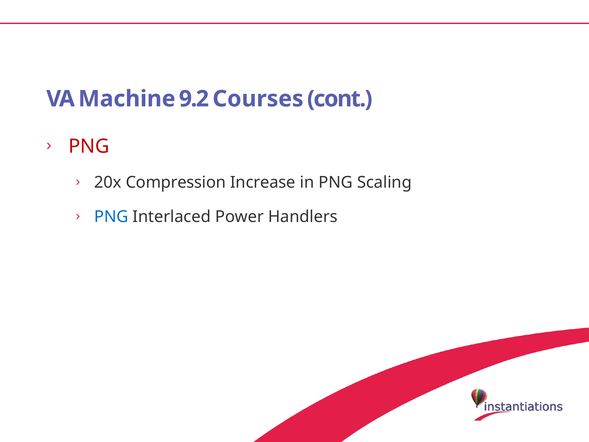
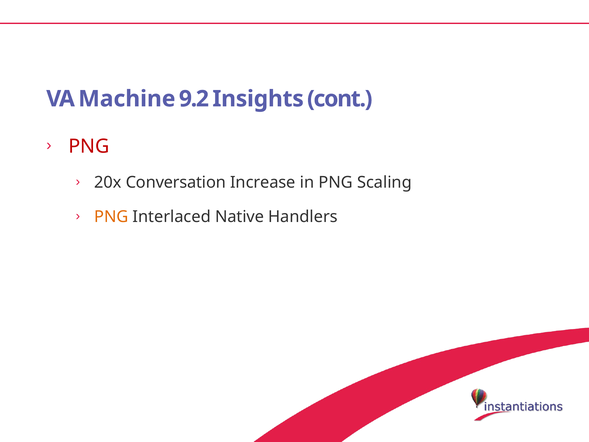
Courses: Courses -> Insights (258, 99)
Compression: Compression -> Conversation (176, 182)
PNG colour: blue -> orange (111, 217)
Power: Power -> Native (240, 217)
